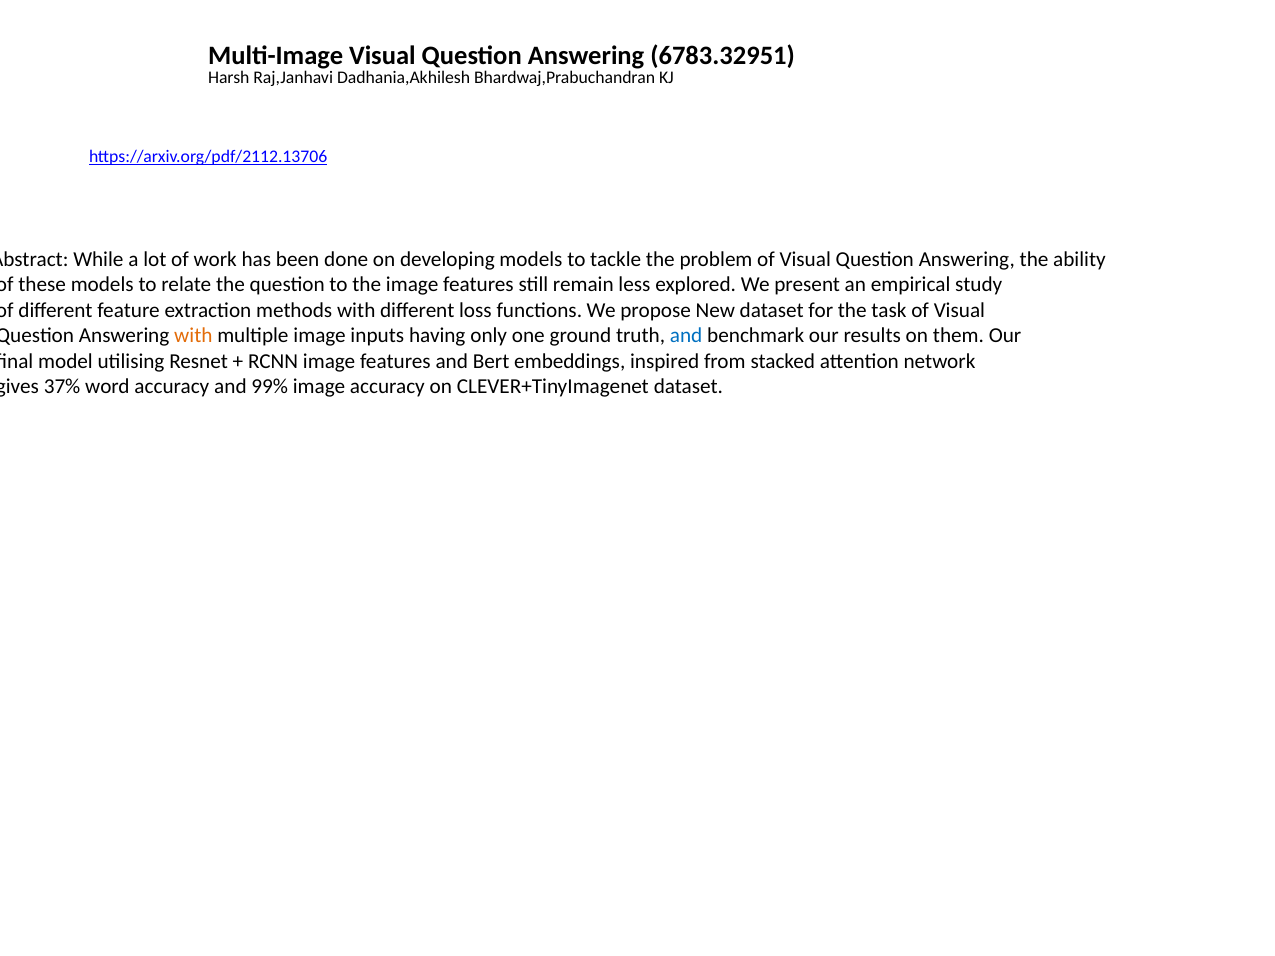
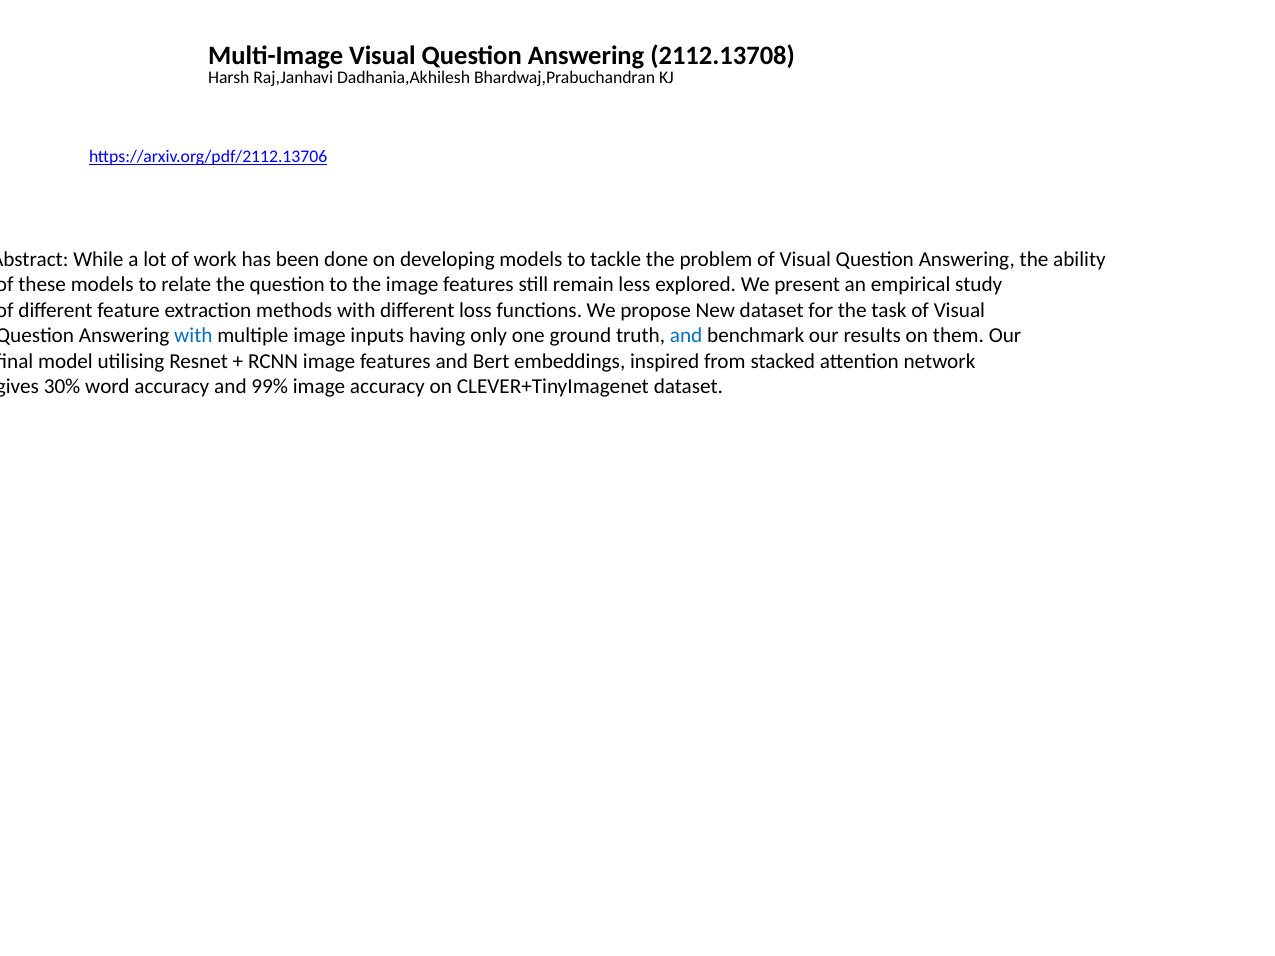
6783.32951: 6783.32951 -> 2112.13708 (723, 56)
with colour: orange -> blue (193, 336)
37%: 37% -> 30% (62, 387)
